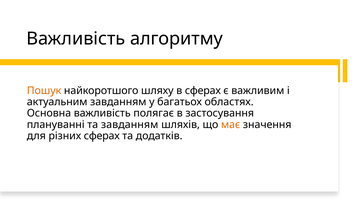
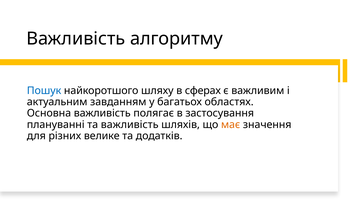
Пошук colour: orange -> blue (44, 91)
та завданням: завданням -> важливість (130, 125)
різних сферах: сферах -> велике (102, 136)
